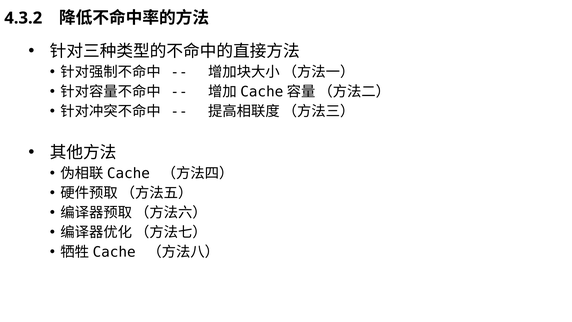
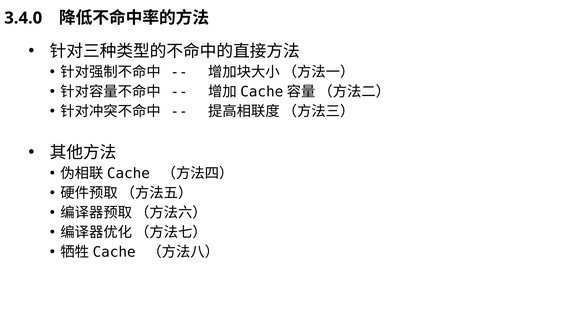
4.3.2: 4.3.2 -> 3.4.0 (23, 18)
